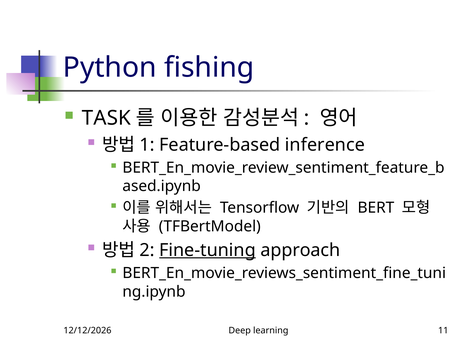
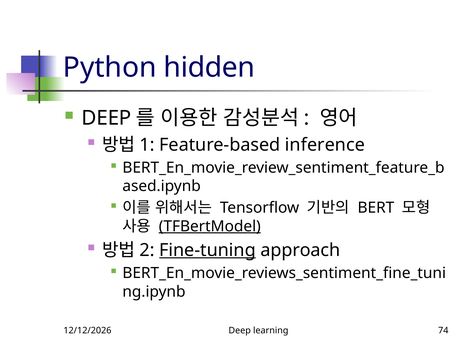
fishing: fishing -> hidden (209, 68)
TASK: TASK -> DEEP (107, 118)
TFBertModel underline: none -> present (210, 226)
11: 11 -> 74 (443, 331)
